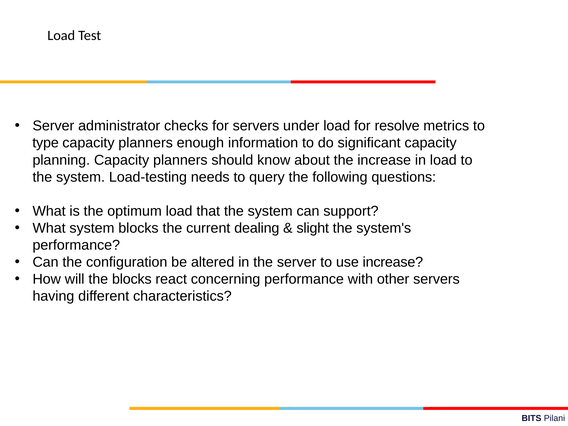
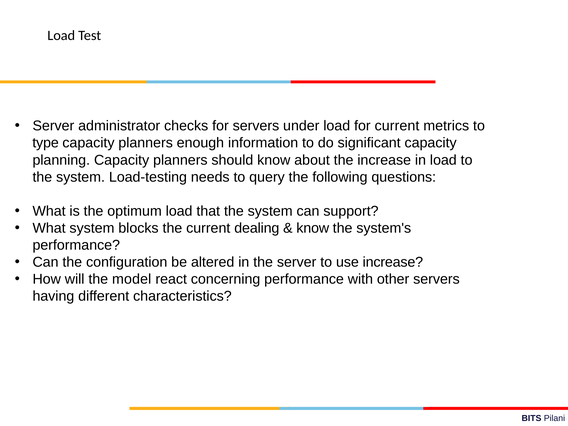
for resolve: resolve -> current (397, 126)
slight: slight -> know (313, 228)
the blocks: blocks -> model (132, 279)
